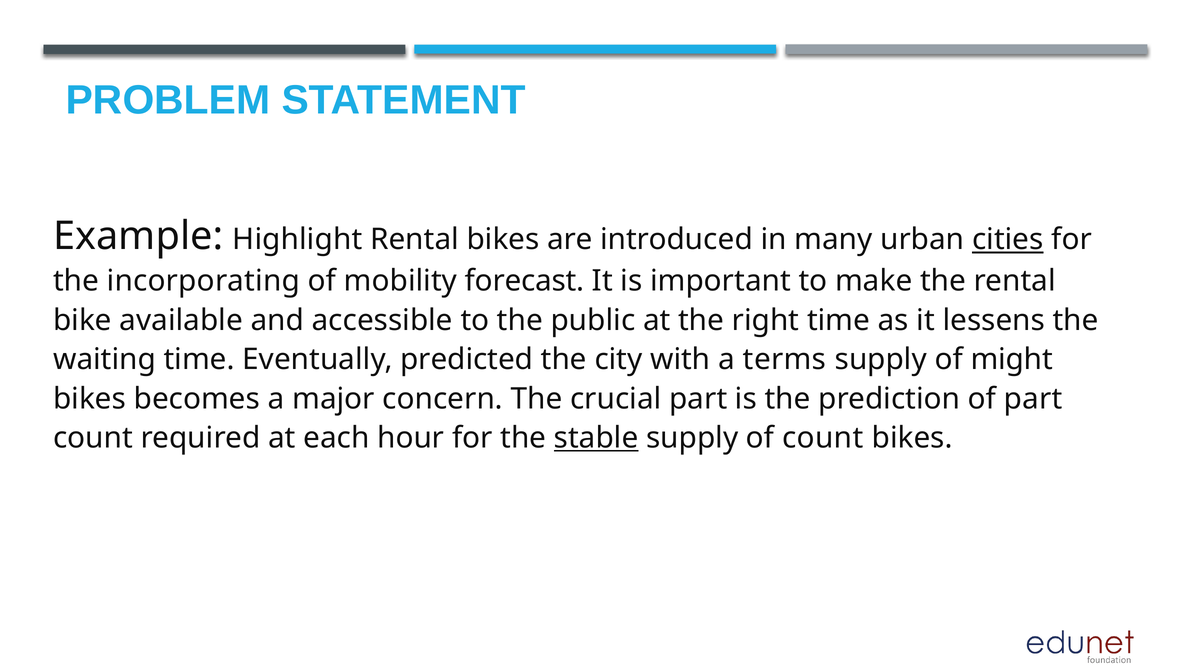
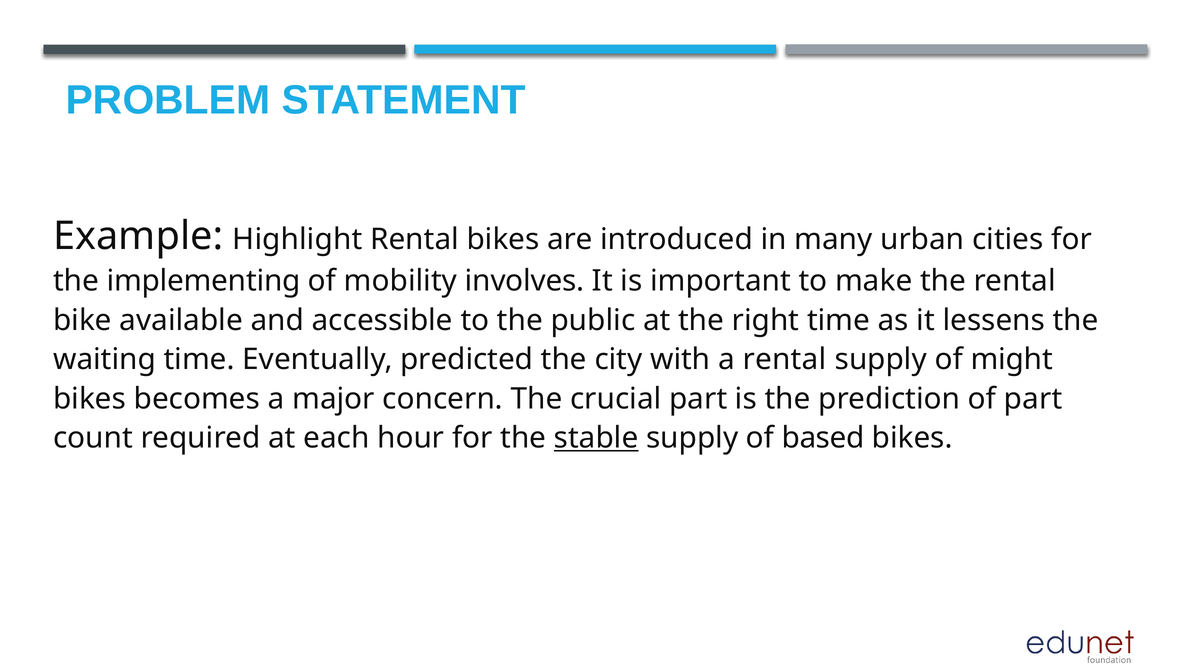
cities underline: present -> none (1008, 240)
incorporating: incorporating -> implementing (204, 281)
forecast: forecast -> involves (525, 281)
a terms: terms -> rental (785, 359)
of count: count -> based (823, 438)
